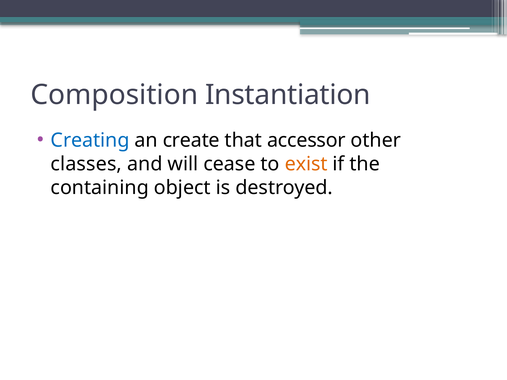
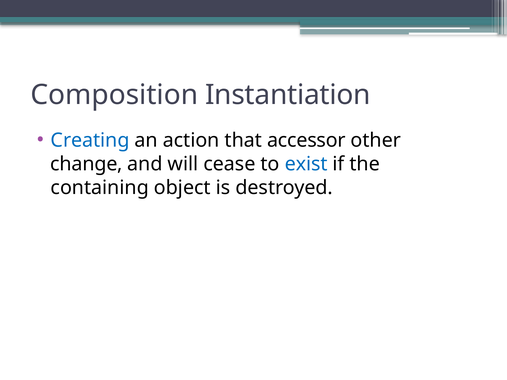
create: create -> action (191, 140)
classes: classes -> change (86, 164)
exist colour: orange -> blue (306, 164)
